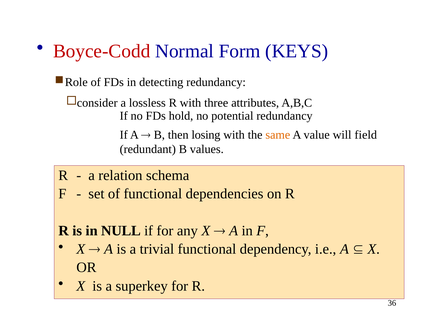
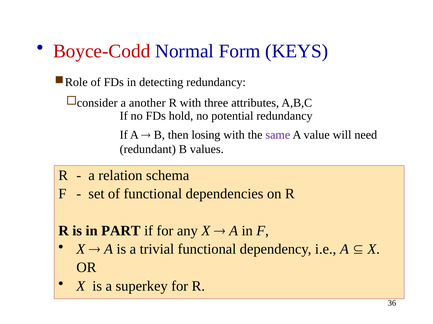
lossless: lossless -> another (147, 103)
same colour: orange -> purple (278, 135)
field: field -> need (366, 135)
NULL: NULL -> PART (121, 231)
